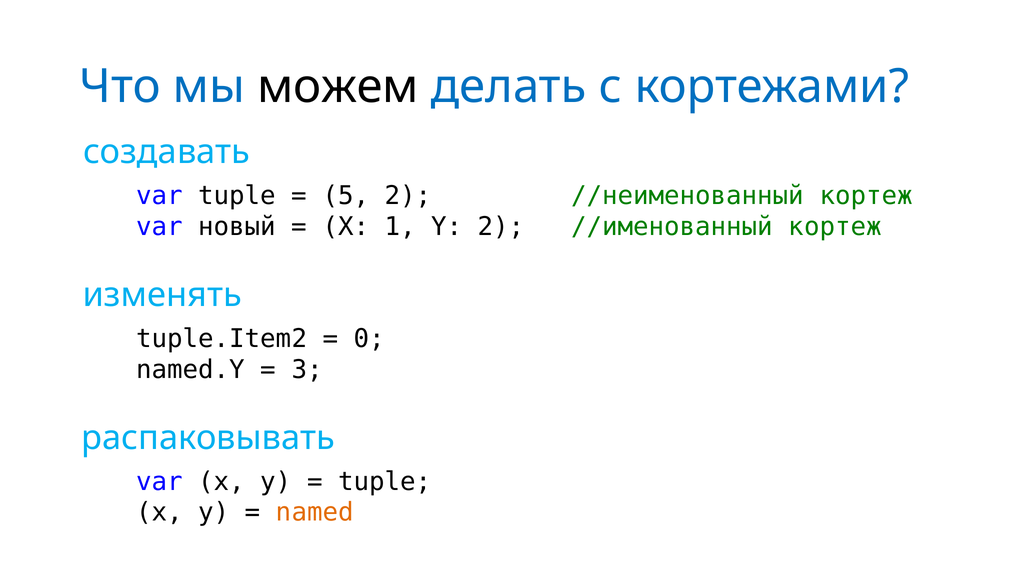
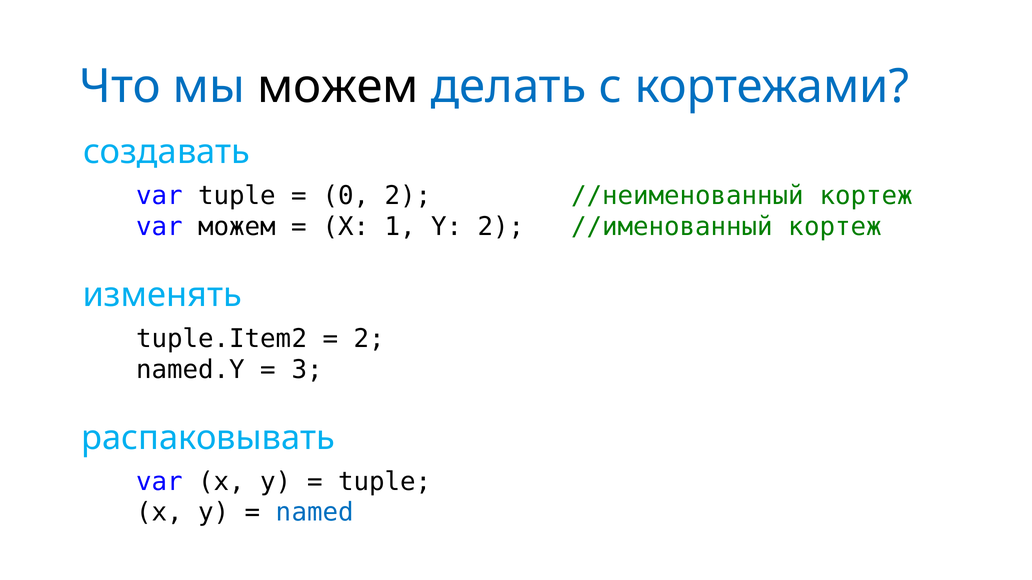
5: 5 -> 0 (346, 196)
var новый: новый -> можем (237, 227)
0: 0 -> 2 (369, 339)
named colour: orange -> blue (315, 513)
